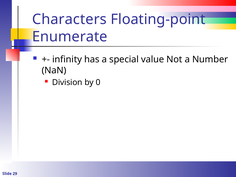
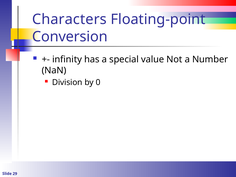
Enumerate: Enumerate -> Conversion (70, 37)
